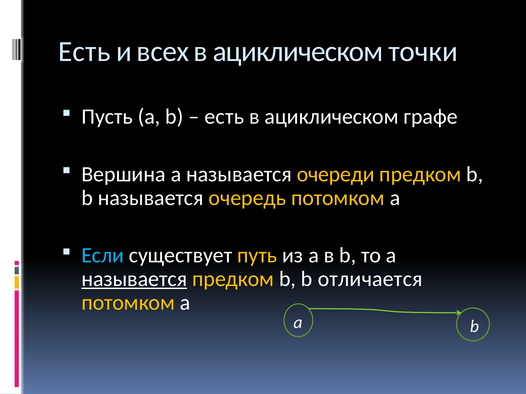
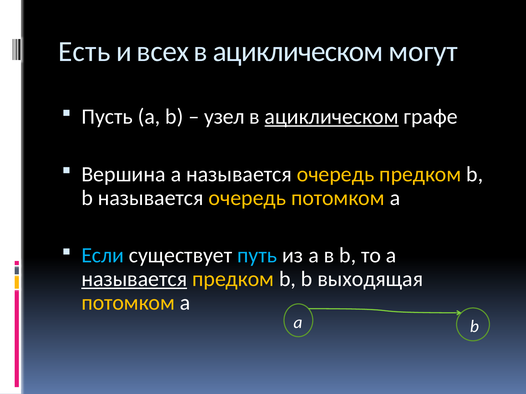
точки: точки -> могут (423, 52)
есть: есть -> узел (224, 117)
ациклическом underline: none -> present (332, 117)
a называется очереди: очереди -> очередь (336, 174)
путь colour: yellow -> light blue (257, 256)
отличается: отличается -> выходящая (370, 279)
